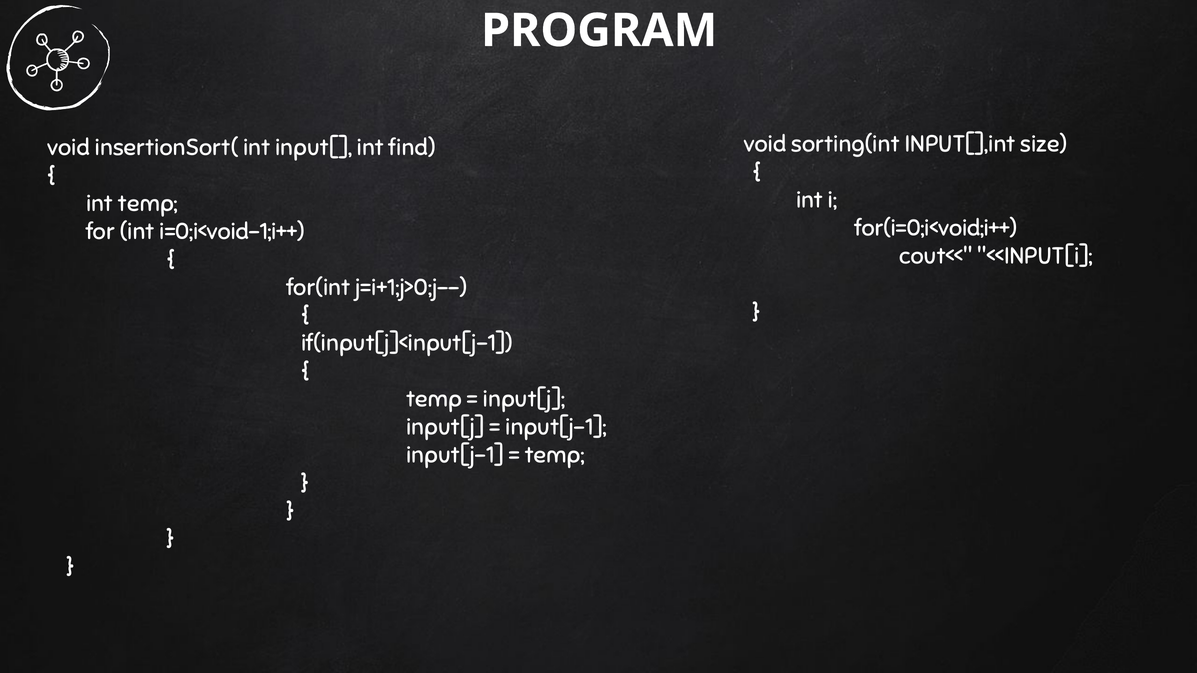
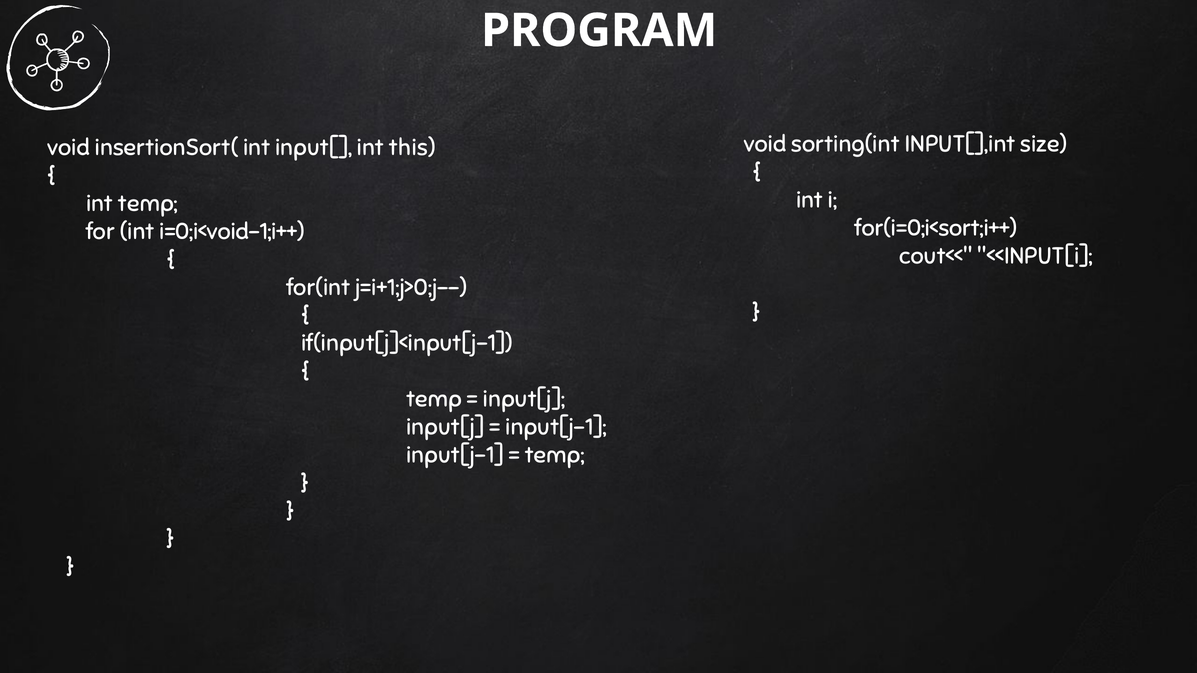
find: find -> this (412, 148)
for(i=0;i<void;i++: for(i=0;i<void;i++ -> for(i=0;i<sort;i++ (936, 228)
